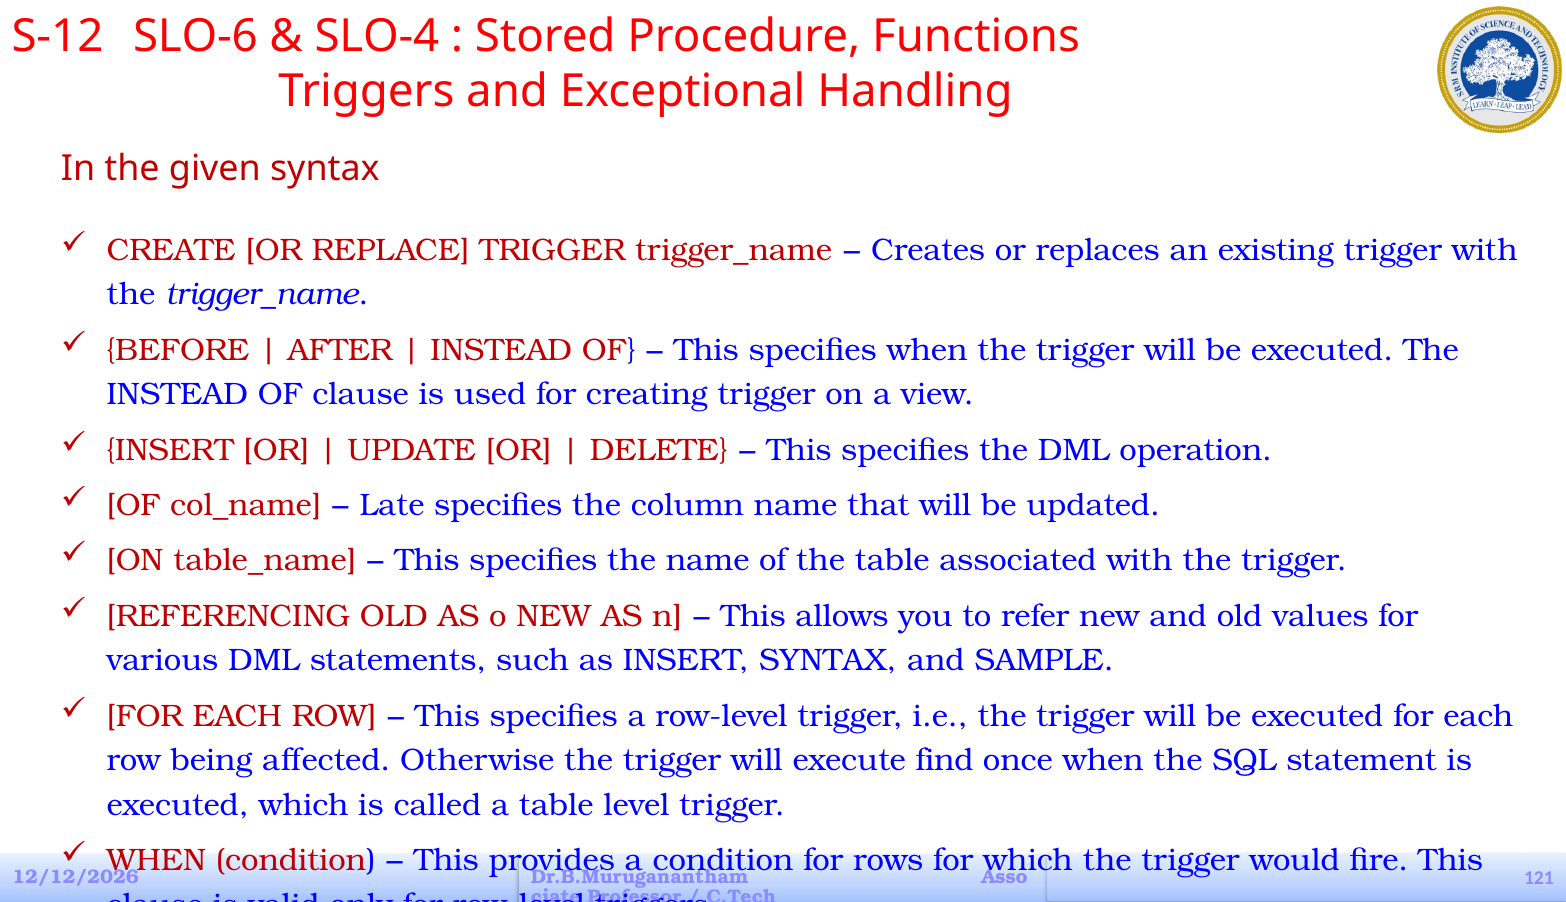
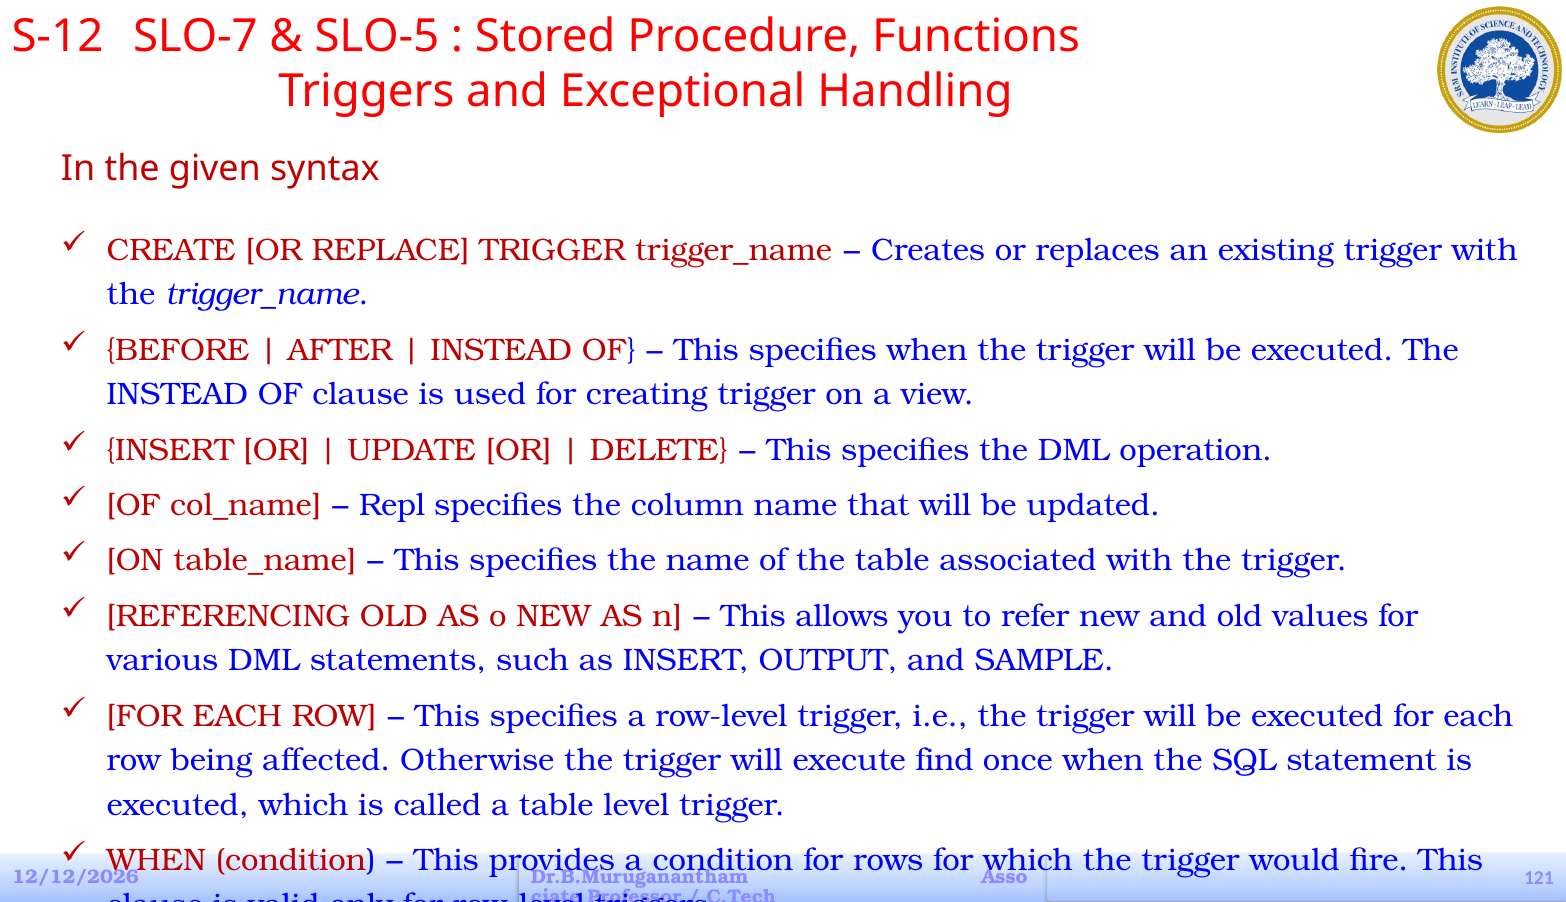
SLO-6: SLO-6 -> SLO-7 (195, 36)
SLO-4: SLO-4 -> SLO-5 (377, 36)
Late: Late -> Repl (392, 505)
INSERT SYNTAX: SYNTAX -> OUTPUT (828, 660)
